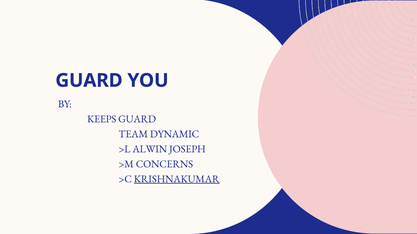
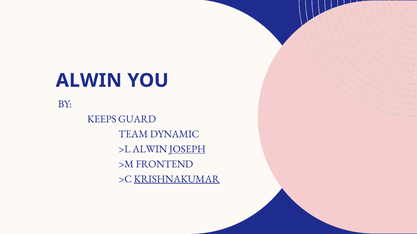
GUARD: GUARD -> ALWIN (89, 81)
JOSEPH underline: none -> present (187, 149)
CONCERNS: CONCERNS -> FRONTEND (164, 164)
